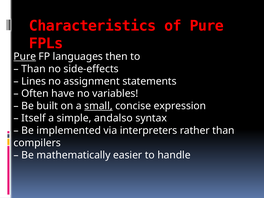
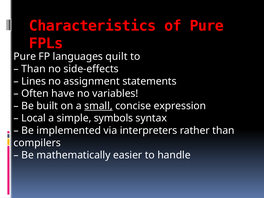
Pure underline: present -> none (25, 57)
then: then -> quilt (117, 57)
Itself: Itself -> Local (34, 118)
andalso: andalso -> symbols (113, 118)
